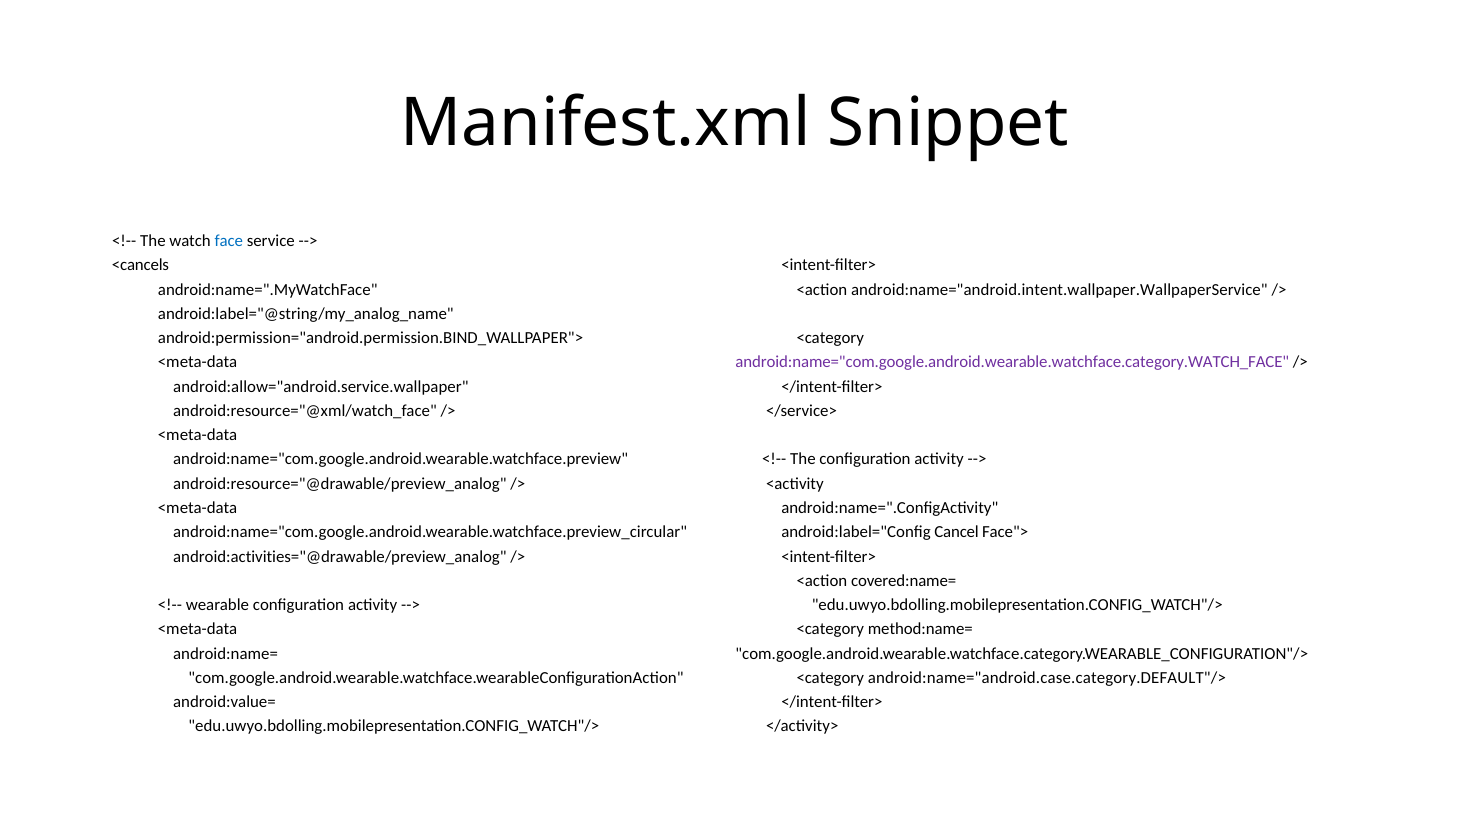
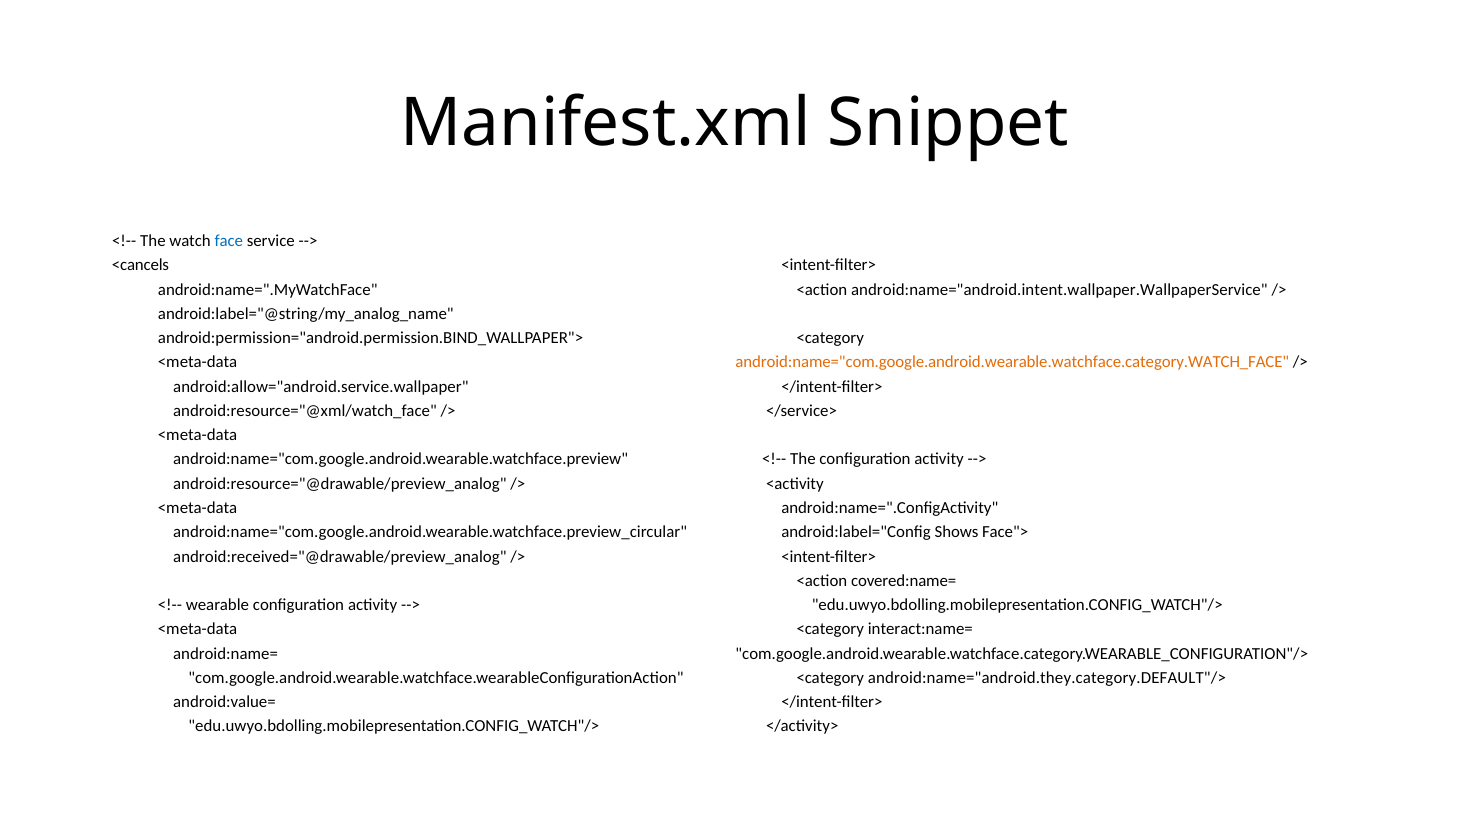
android:name="com.google.android.wearable.watchface.category.WATCH_FACE colour: purple -> orange (1012, 363)
Cancel: Cancel -> Shows (957, 532)
android:activities="@drawable/preview_analog: android:activities="@drawable/preview_analog -> android:received="@drawable/preview_analog (340, 557)
method:name=: method:name= -> interact:name= (920, 630)
android:name="android.case.category.DEFAULT"/>: android:name="android.case.category.DEFAULT"/> -> android:name="android.they.category.DEFAULT"/> (1047, 678)
